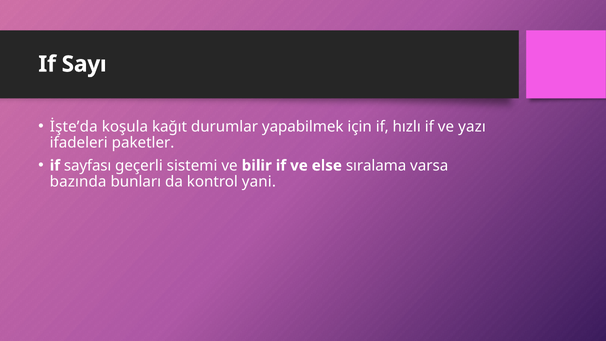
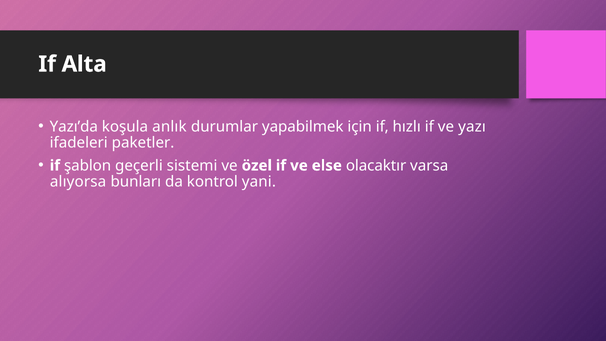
Sayı: Sayı -> Alta (84, 64)
İşte’da: İşte’da -> Yazı’da (74, 127)
kağıt: kağıt -> anlık (169, 127)
sayfası: sayfası -> şablon (88, 166)
bilir: bilir -> özel (257, 166)
sıralama: sıralama -> olacaktır (376, 166)
bazında: bazında -> alıyorsa (78, 182)
